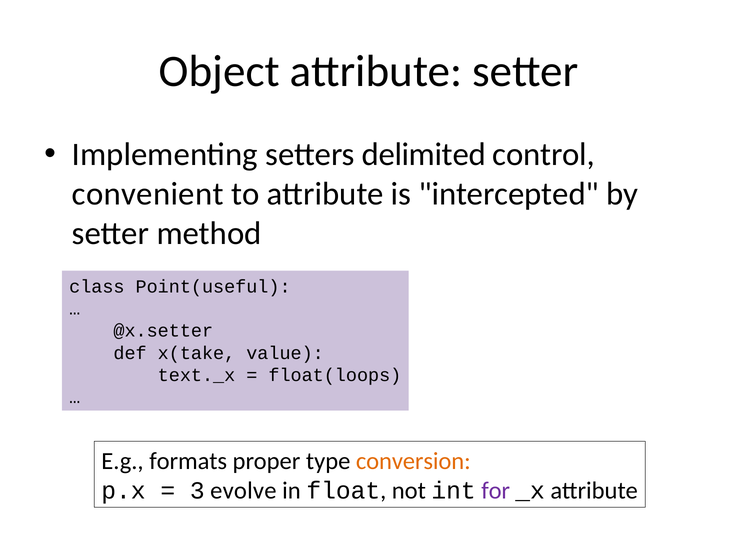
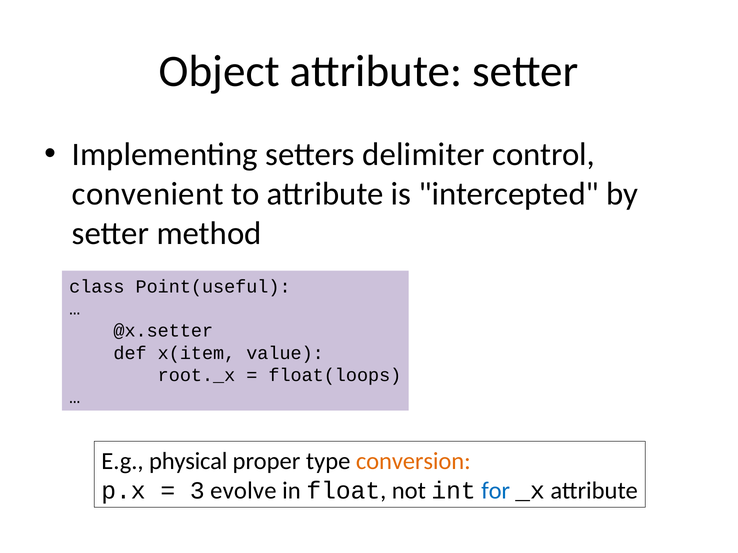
delimited: delimited -> delimiter (423, 155)
x(take: x(take -> x(item (196, 353)
text._x: text._x -> root._x (196, 375)
formats: formats -> physical (188, 462)
for colour: purple -> blue (496, 491)
